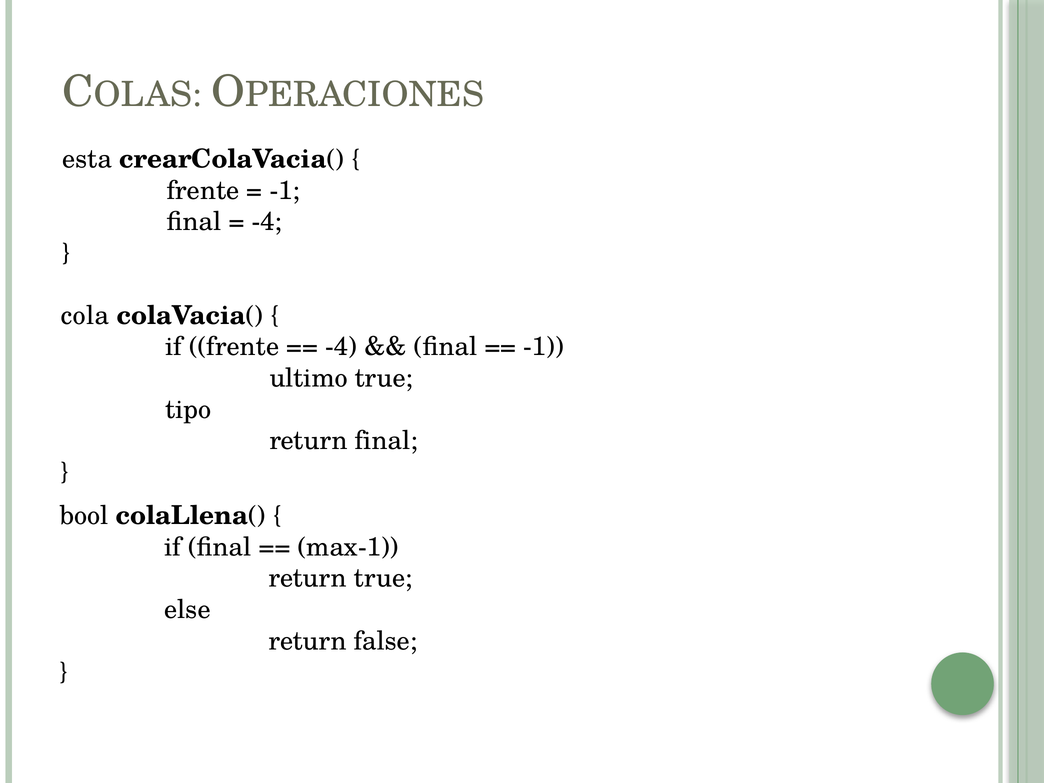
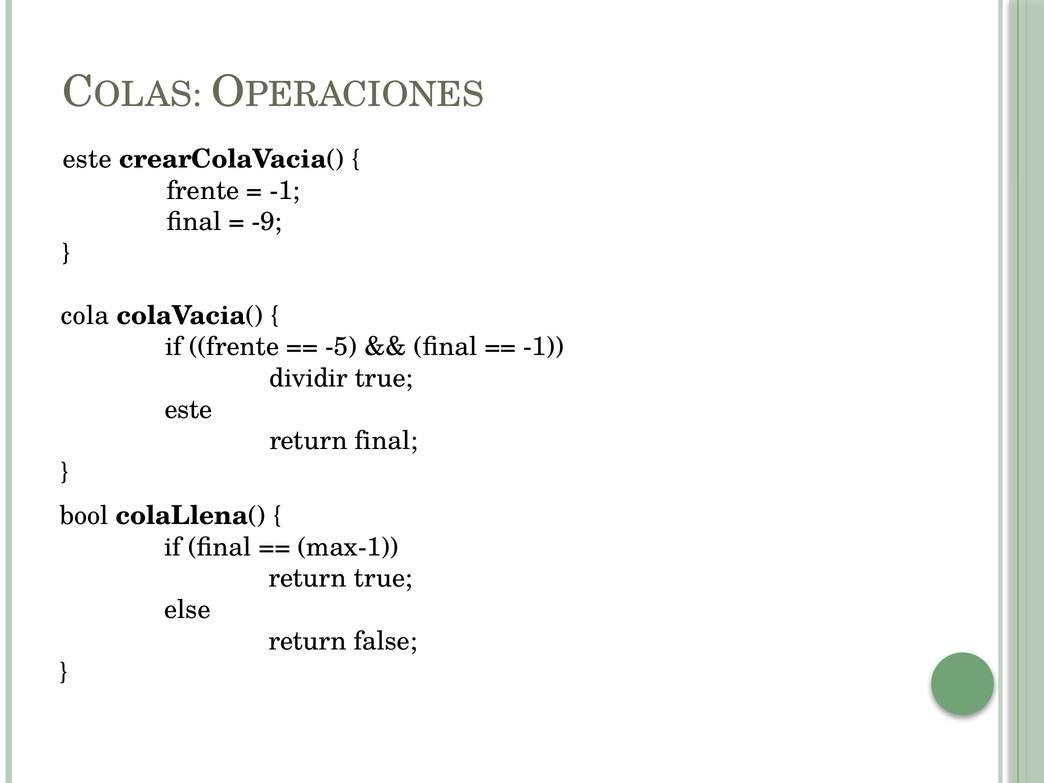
esta: esta -> este (87, 159)
-4: -4 -> -9 (267, 222)
-4: -4 -> -5 (341, 347)
ultimo: ultimo -> dividir (309, 378)
tipo: tipo -> este (188, 409)
